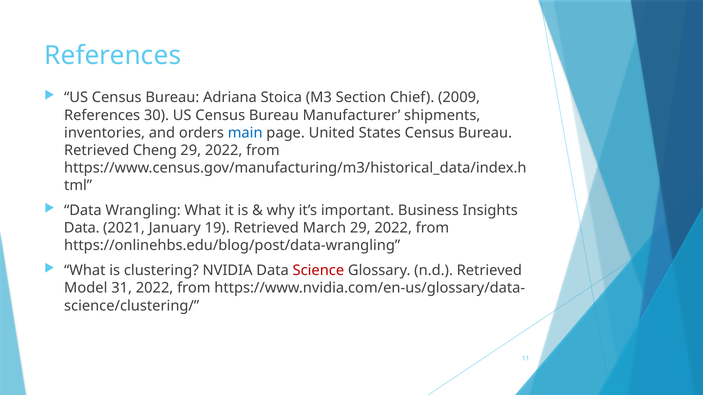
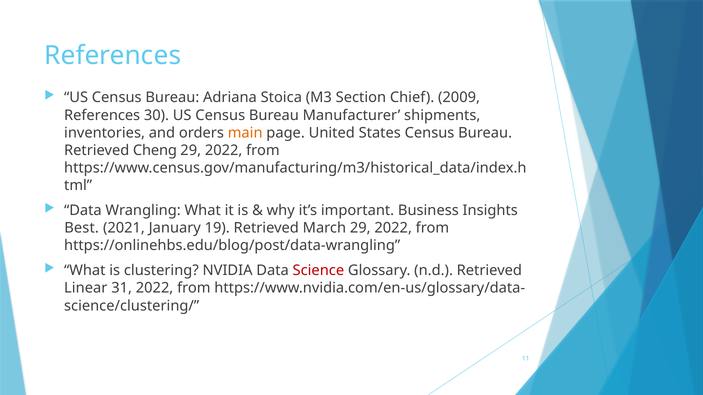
main colour: blue -> orange (245, 133)
Data: Data -> Best (82, 228)
Model: Model -> Linear (86, 288)
